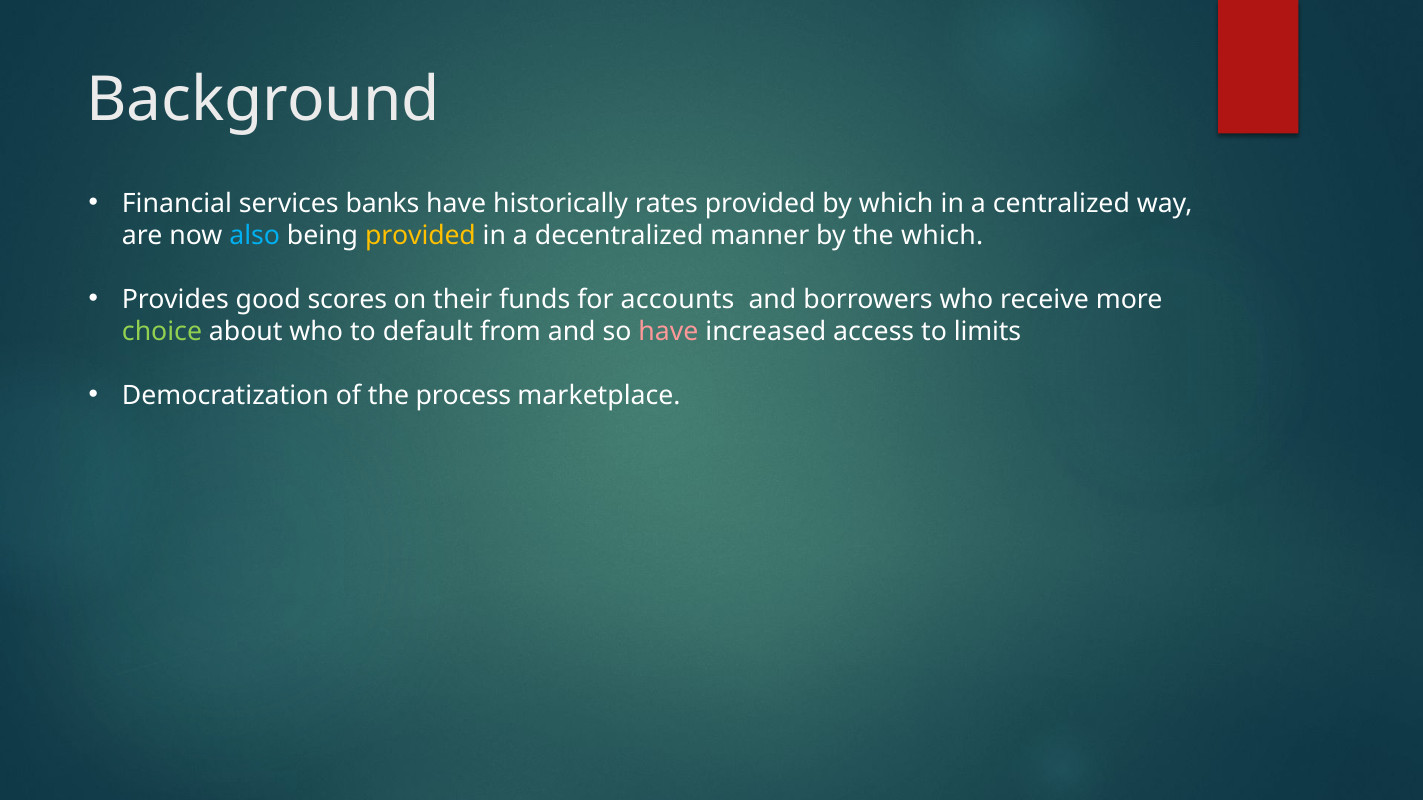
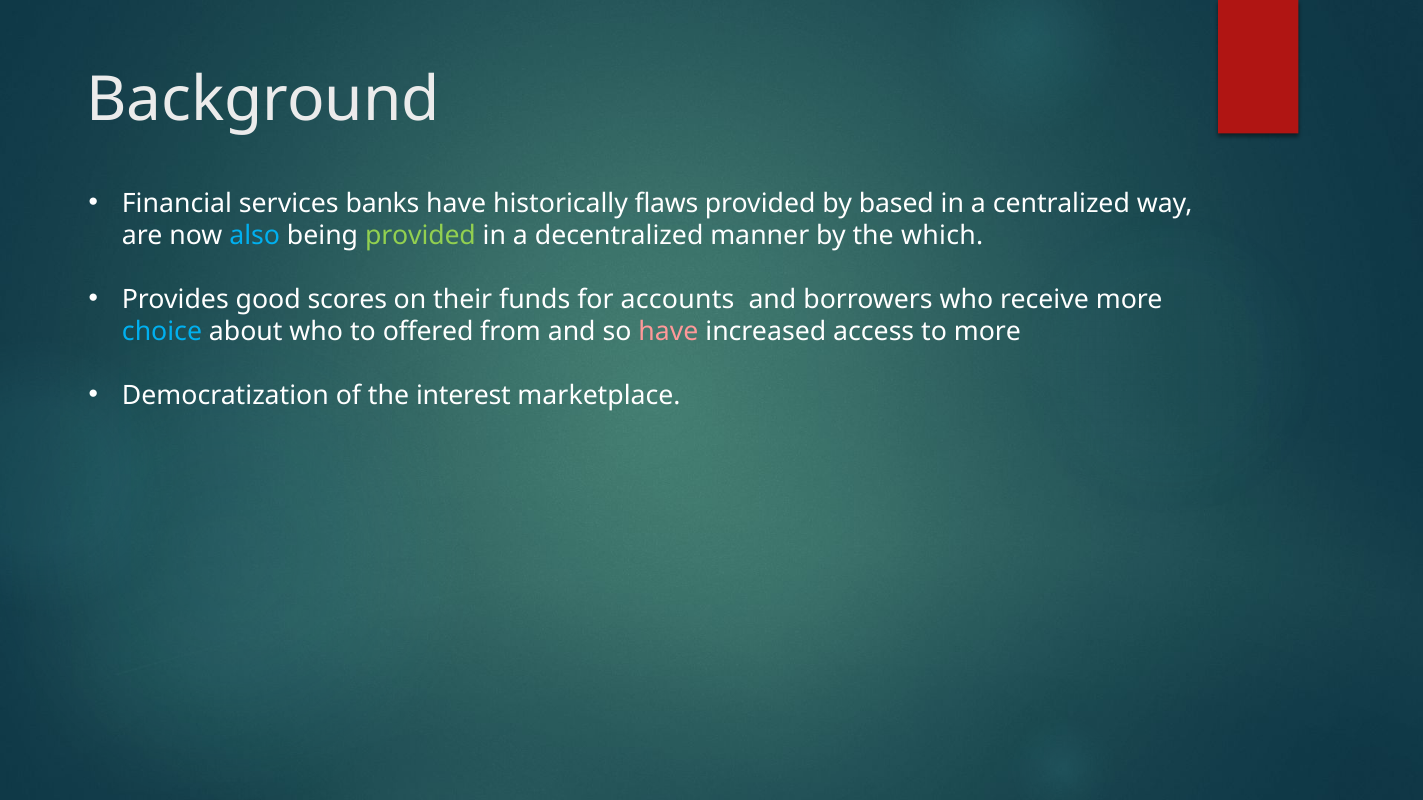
rates: rates -> flaws (666, 203)
by which: which -> based (896, 203)
provided colour: yellow -> light green (420, 235)
choice colour: light green -> light blue (162, 332)
default: default -> offered (428, 332)
to limits: limits -> more (987, 332)
process: process -> interest (463, 396)
